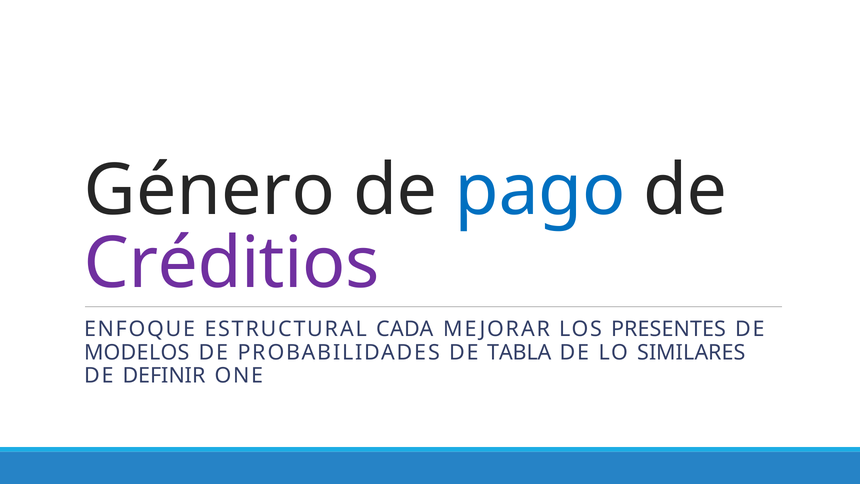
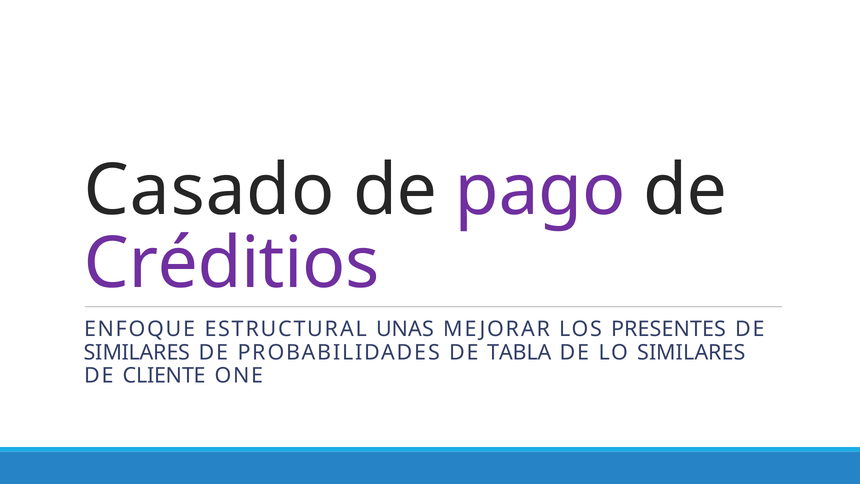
Género: Género -> Casado (209, 190)
pago colour: blue -> purple (540, 190)
CADA: CADA -> UNAS (405, 329)
MODELOS: MODELOS -> SIMILARES (137, 352)
DEFINIR: DEFINIR -> CLIENTE (164, 375)
